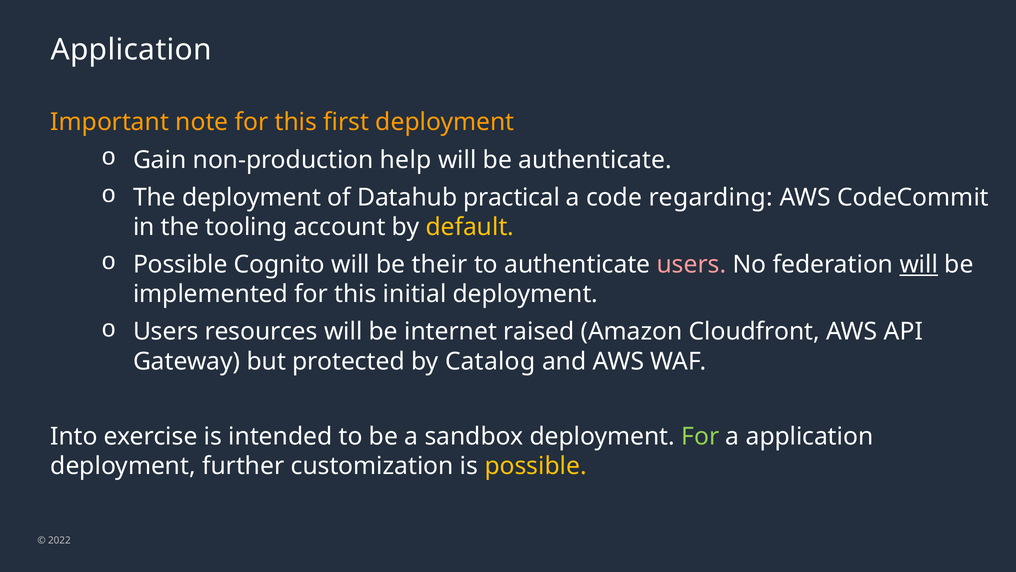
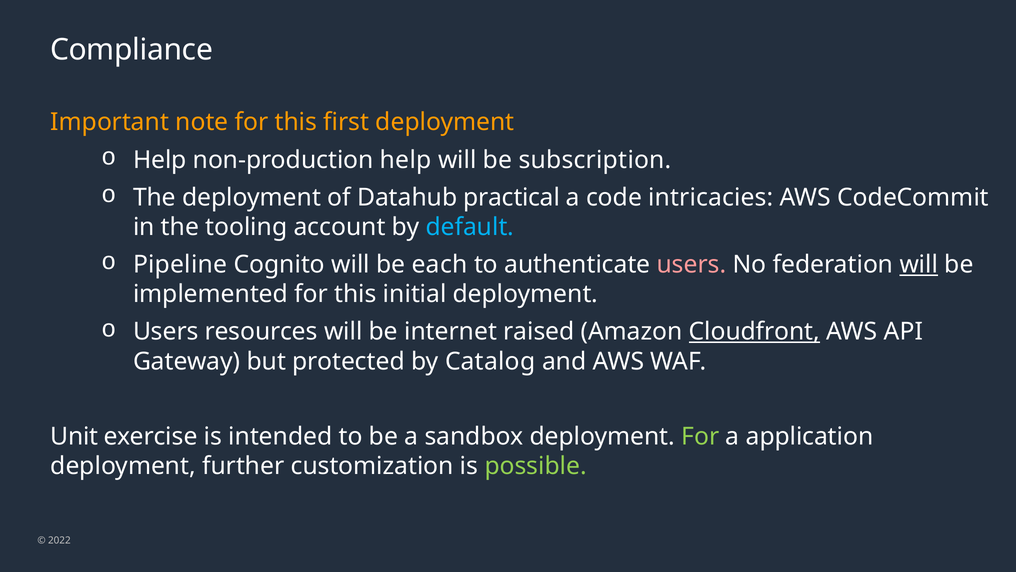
Application: Application -> Compliance (131, 50)
Gain: Gain -> Help (160, 160)
be authenticate: authenticate -> subscription (595, 160)
regarding: regarding -> intricacies (711, 197)
default colour: yellow -> light blue (470, 227)
Possible: Possible -> Pipeline (180, 264)
their: their -> each (440, 264)
Cloudfront underline: none -> present (754, 331)
Into: Into -> Unit (74, 436)
possible colour: yellow -> light green (536, 466)
